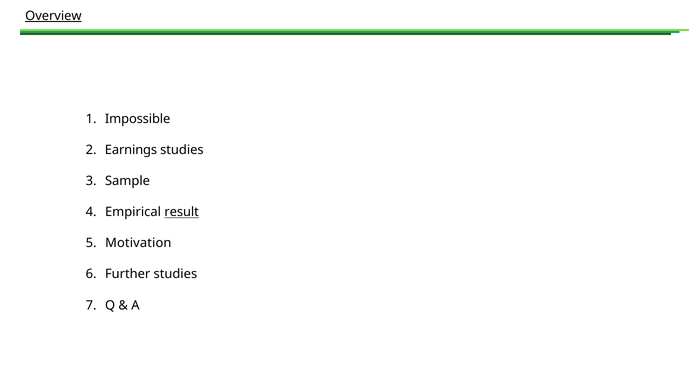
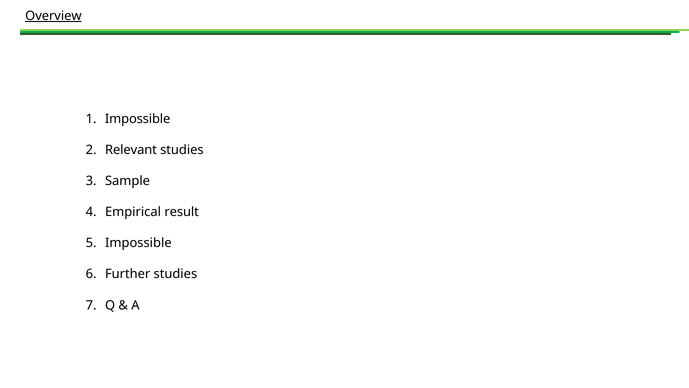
Earnings: Earnings -> Relevant (131, 150)
result underline: present -> none (182, 212)
Motivation: Motivation -> Impossible (138, 243)
